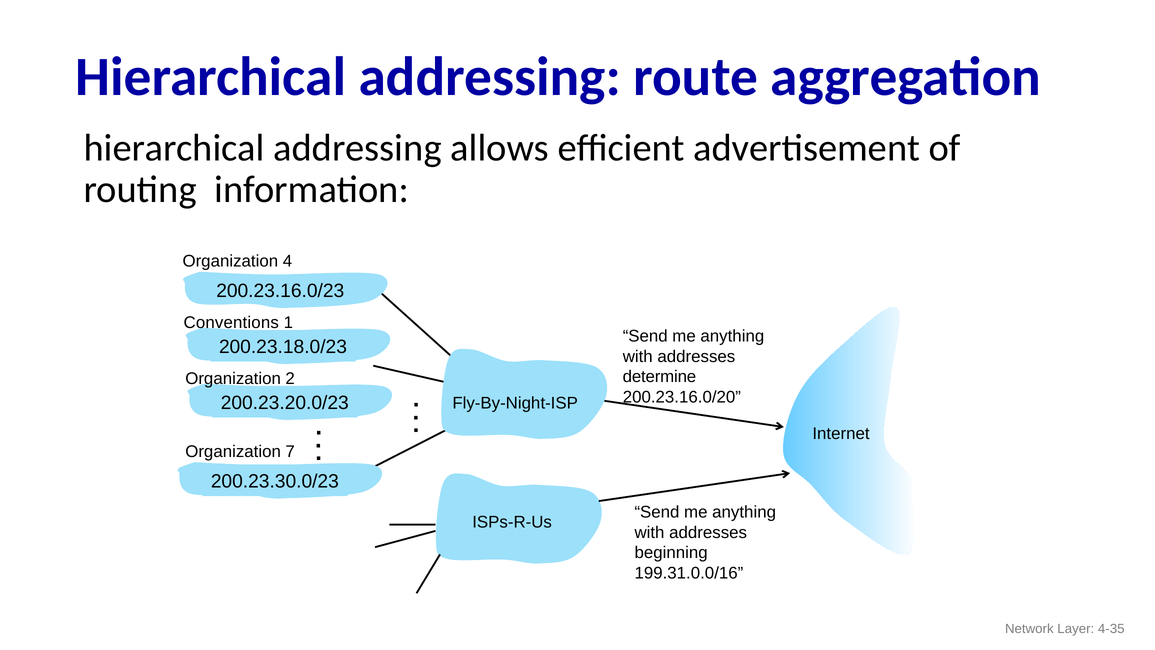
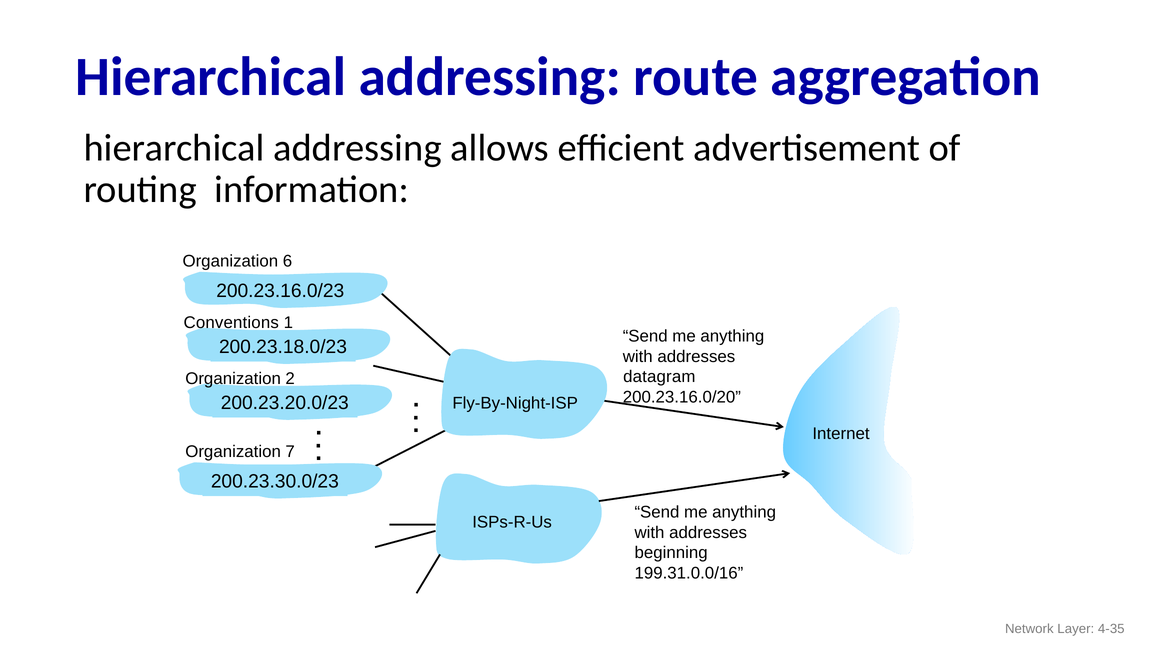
4: 4 -> 6 (287, 261)
determine: determine -> datagram (659, 377)
